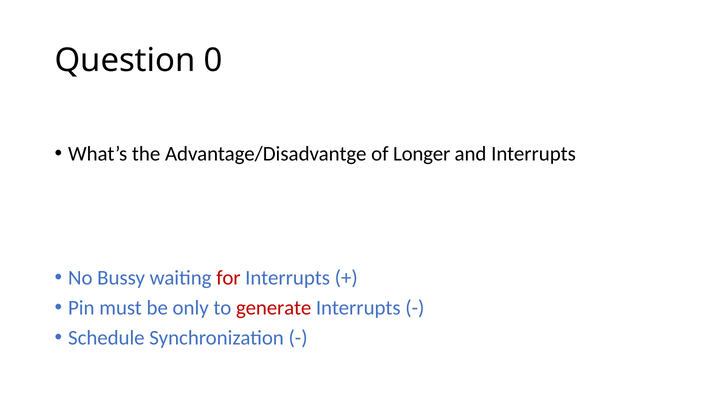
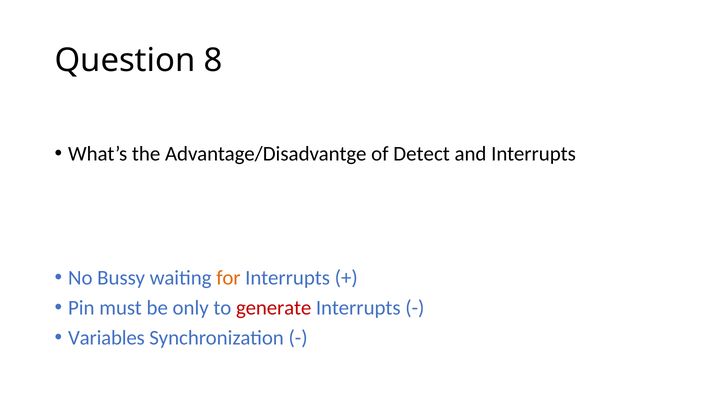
0: 0 -> 8 (213, 60)
Longer: Longer -> Detect (422, 154)
for colour: red -> orange (228, 278)
Schedule: Schedule -> Variables (106, 338)
